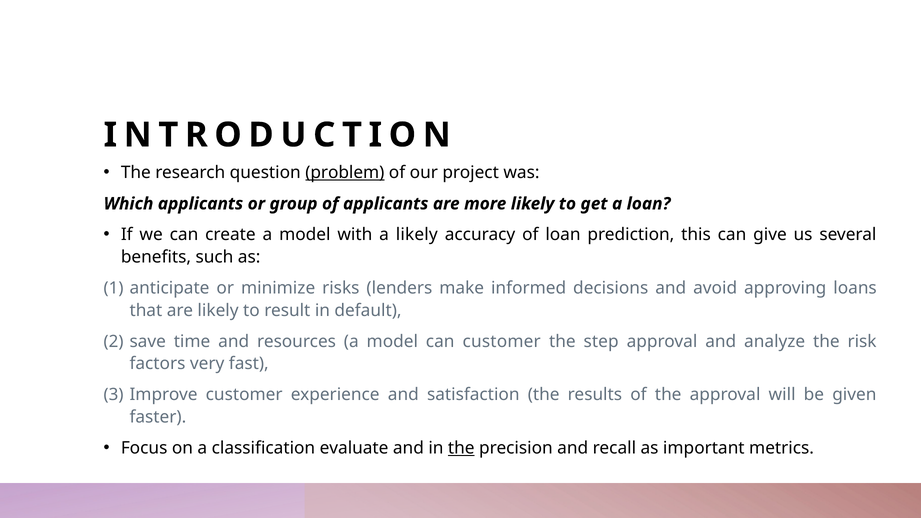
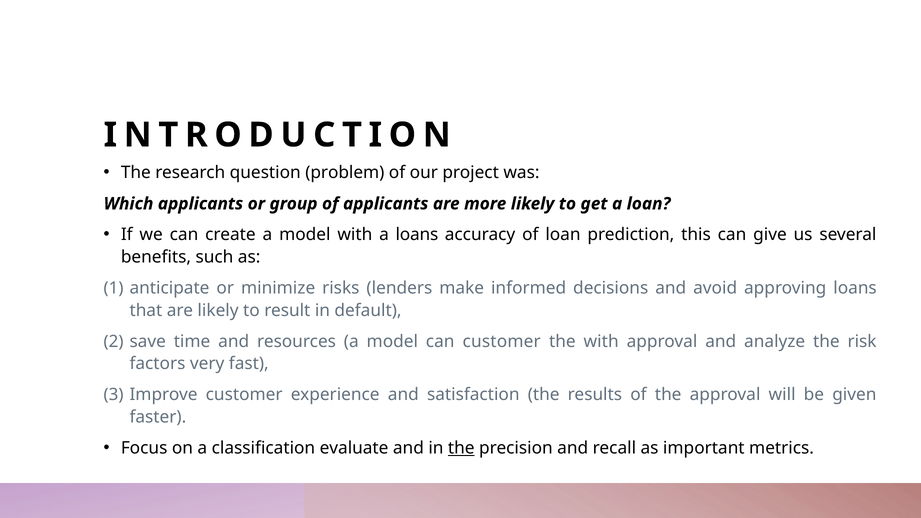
problem underline: present -> none (345, 173)
a likely: likely -> loans (417, 235)
the step: step -> with (601, 341)
